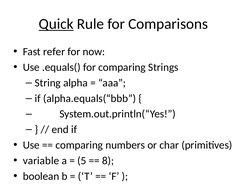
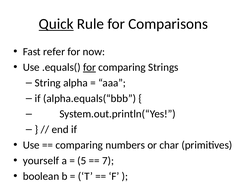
for underline: none -> present (89, 67)
variable: variable -> yourself (41, 161)
8: 8 -> 7 (108, 161)
